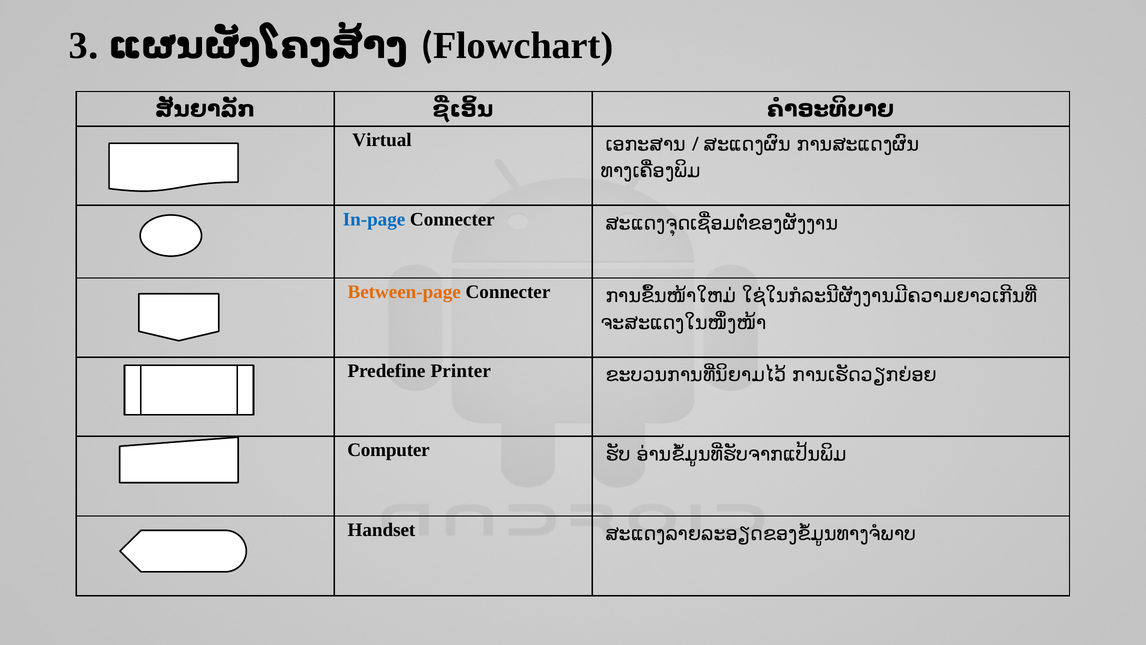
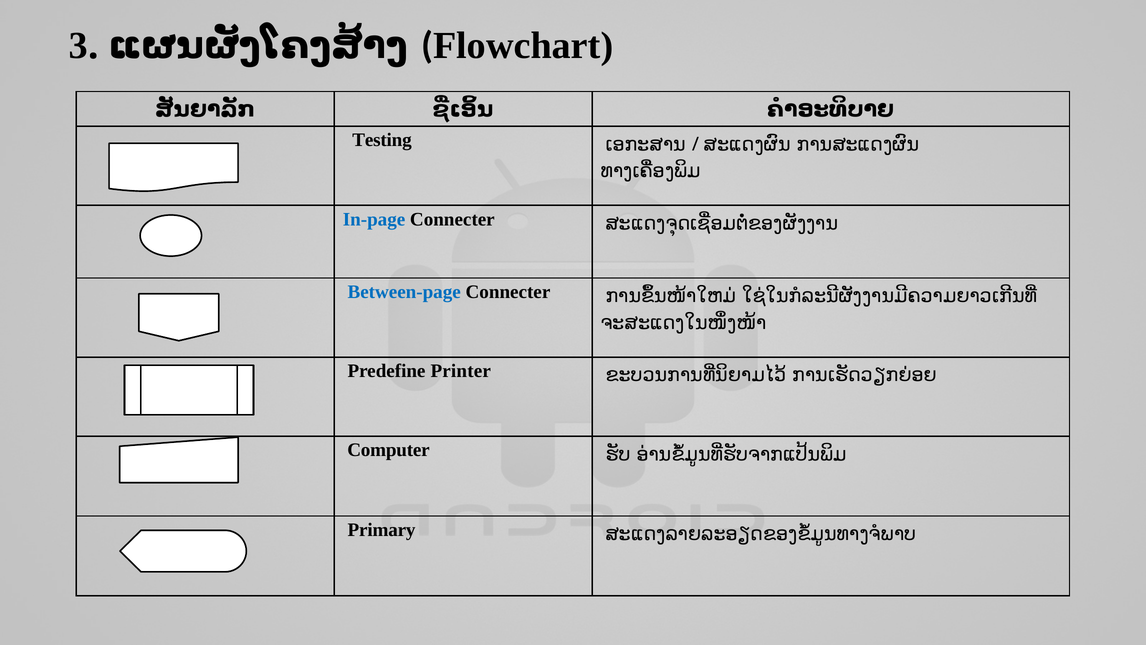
Virtual: Virtual -> Testing (382, 140)
Between-page colour: orange -> blue (404, 292)
Handset: Handset -> Primary (382, 530)
